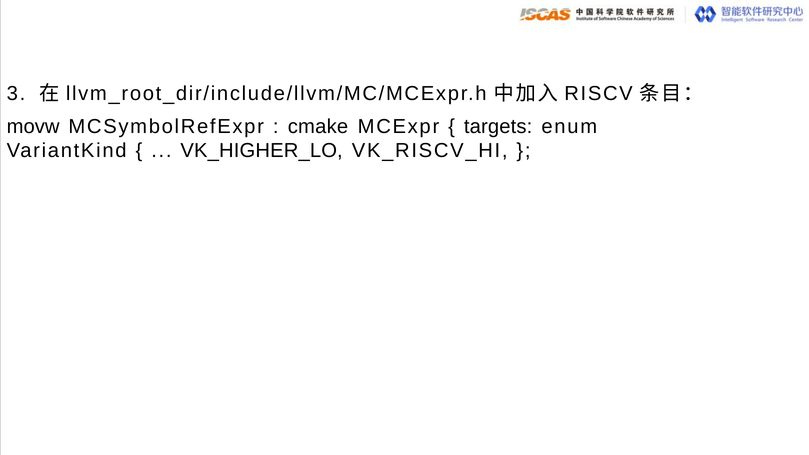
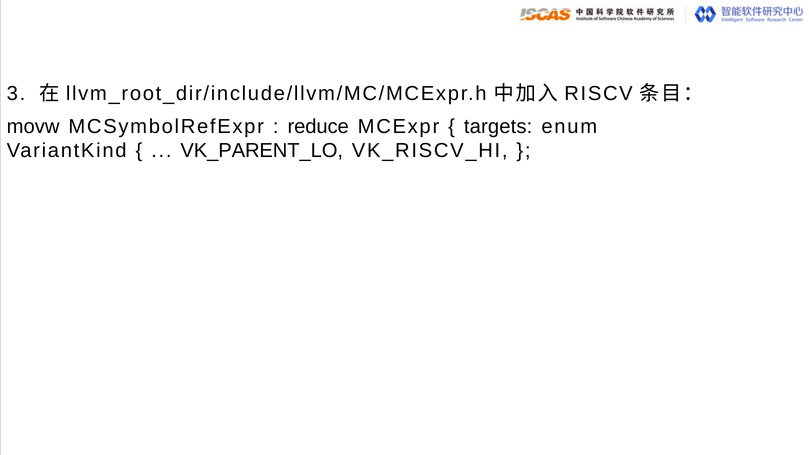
cmake: cmake -> reduce (318, 126)
VK_HIGHER_LO: VK_HIGHER_LO -> VK_PARENT_LO (262, 151)
